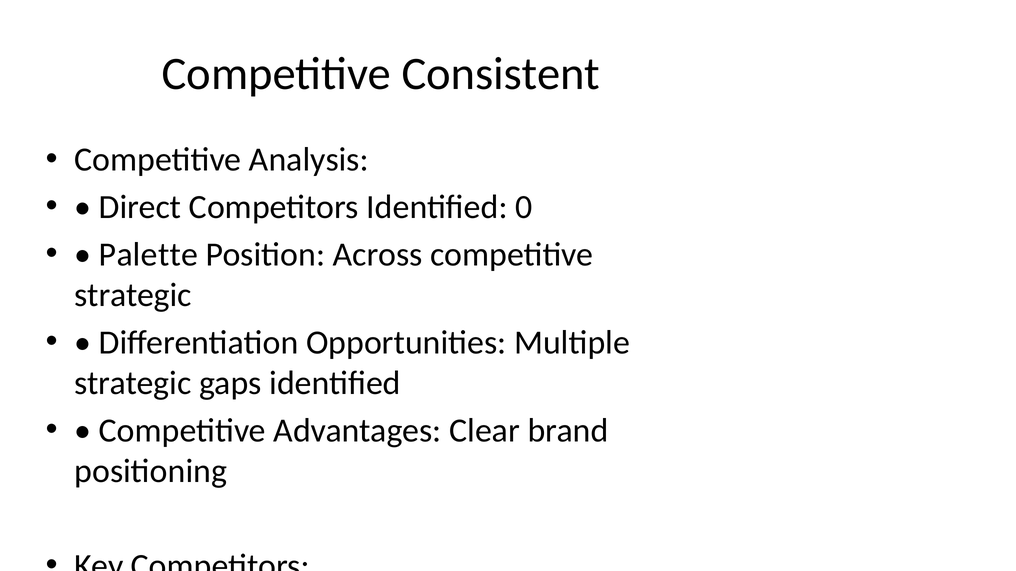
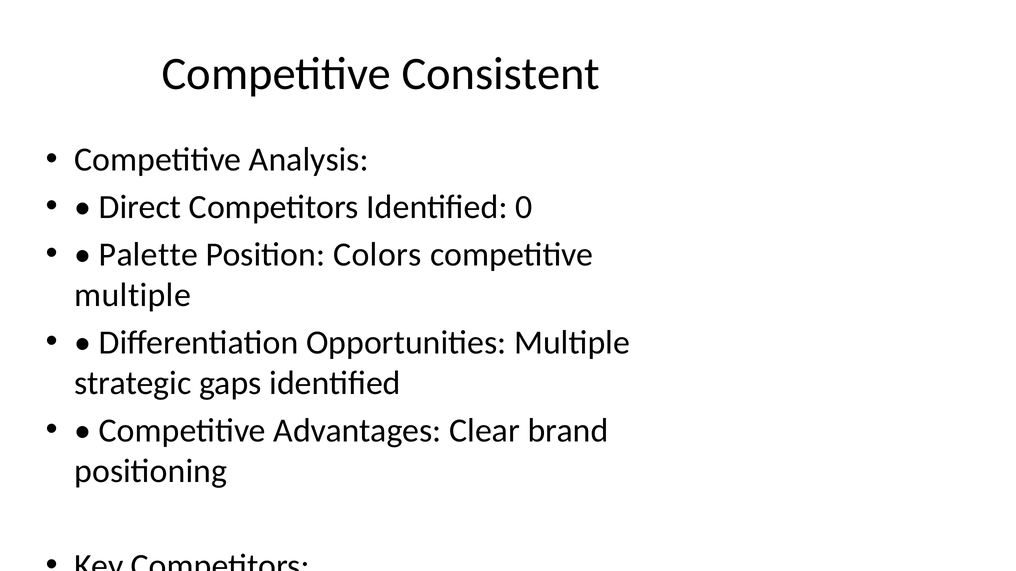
Across: Across -> Colors (377, 255)
strategic: strategic -> multiple (133, 295)
